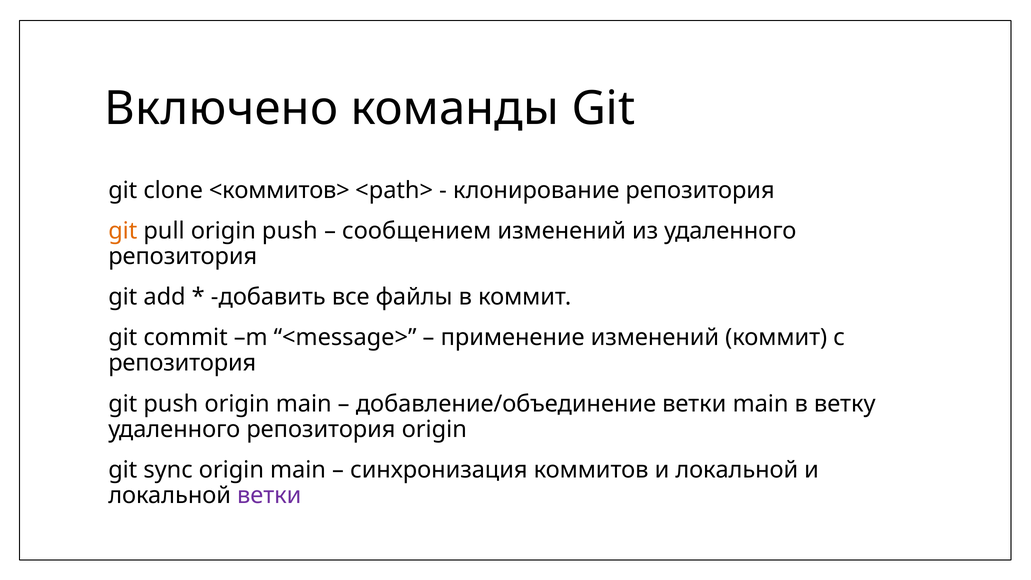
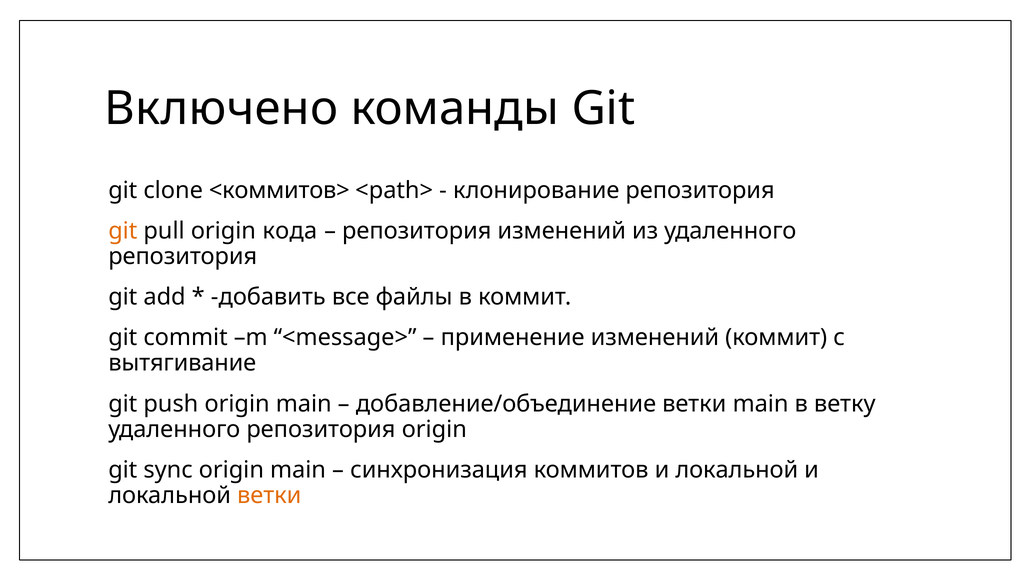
origin push: push -> кода (290, 231)
сообщением: сообщением -> репозитория (417, 231)
репозитория: репозитория -> вытягивание (182, 363)
ветки colour: purple -> orange (269, 495)
